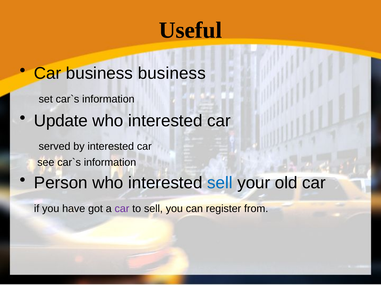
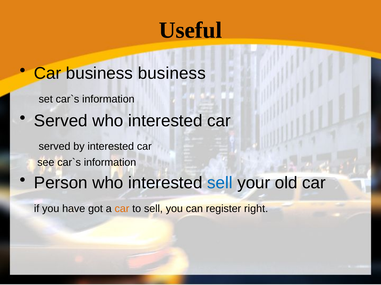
Update: Update -> Served (61, 121)
car colour: purple -> orange (122, 209)
from: from -> right (256, 209)
